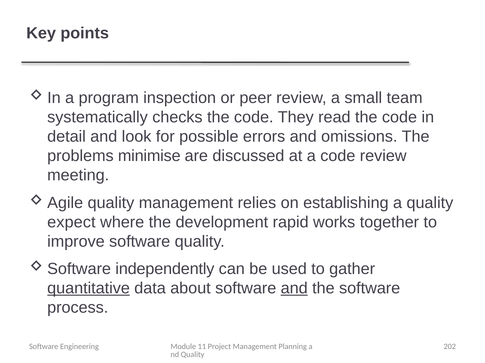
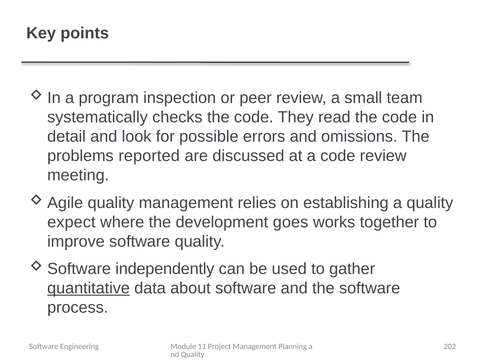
minimise: minimise -> reported (149, 156)
rapid: rapid -> goes (291, 223)
and underline: present -> none (294, 289)
